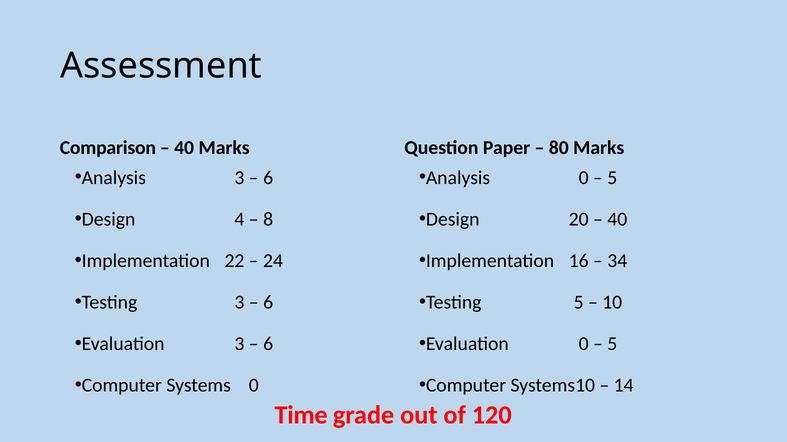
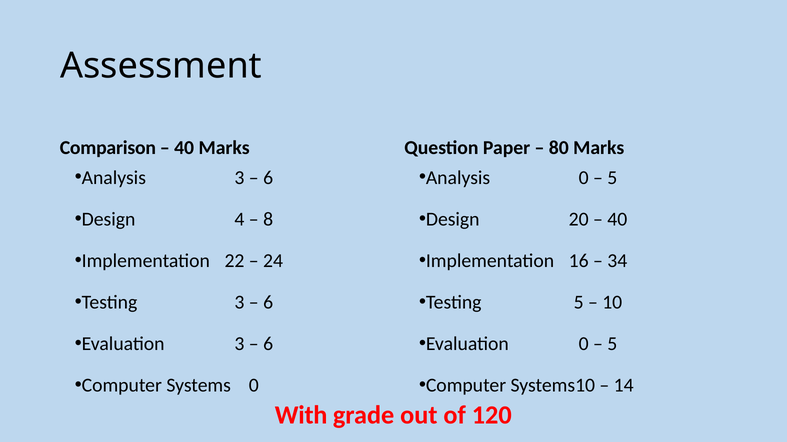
Time: Time -> With (301, 416)
